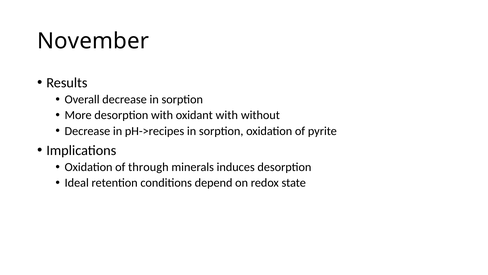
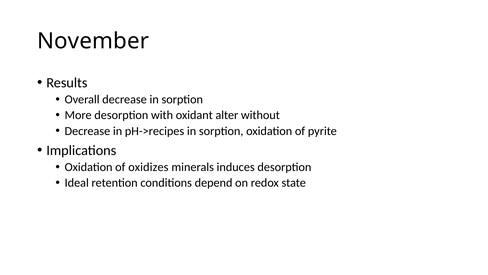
oxidant with: with -> alter (227, 115)
through: through -> oxidizes (148, 167)
